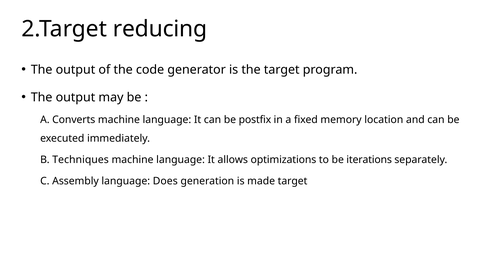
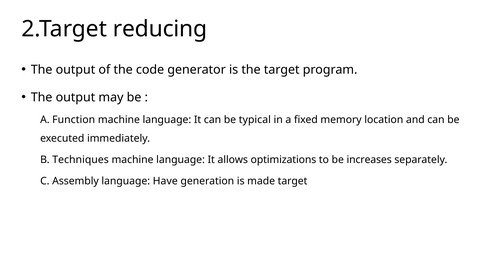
Converts: Converts -> Function (74, 120)
postfix: postfix -> typical (255, 120)
iterations: iterations -> increases (369, 160)
Does: Does -> Have (165, 181)
